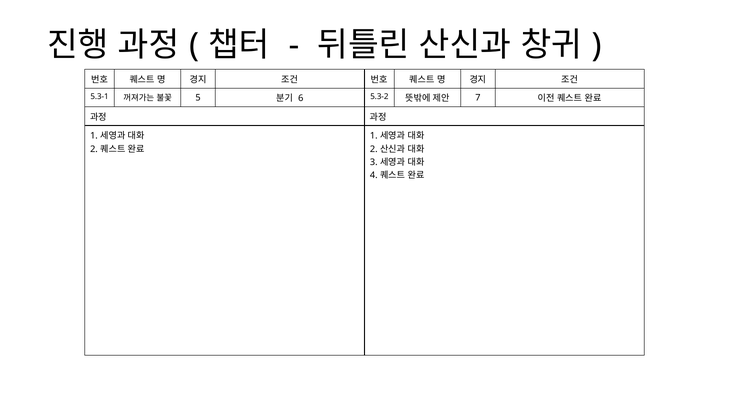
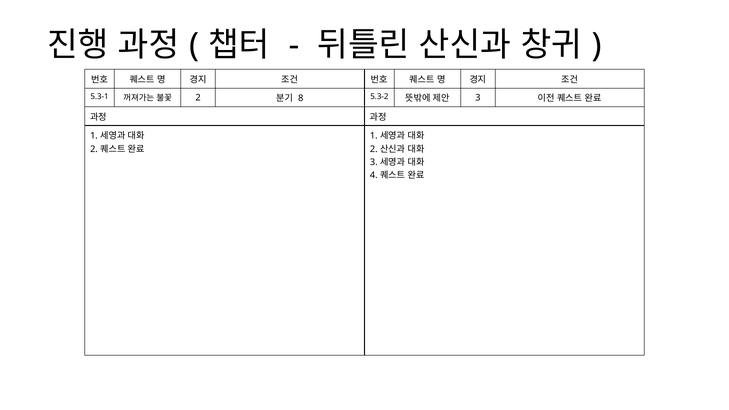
5: 5 -> 2 (198, 98)
6: 6 -> 8 (301, 98)
7: 7 -> 3 (478, 98)
